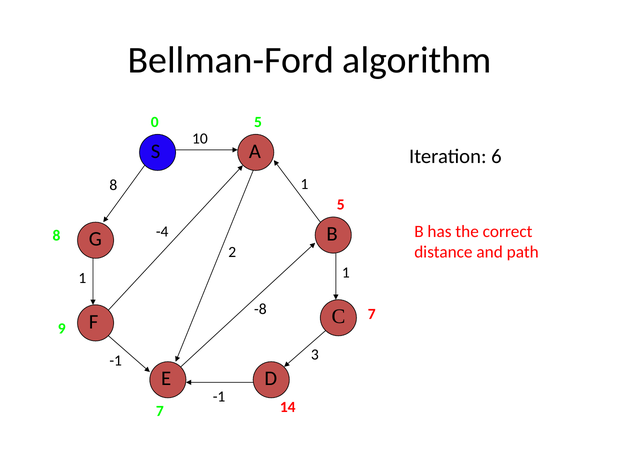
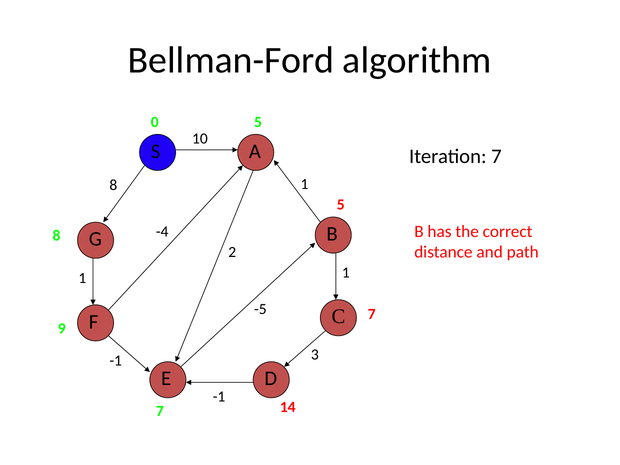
Iteration 6: 6 -> 7 (496, 156)
-8: -8 -> -5 (260, 309)
